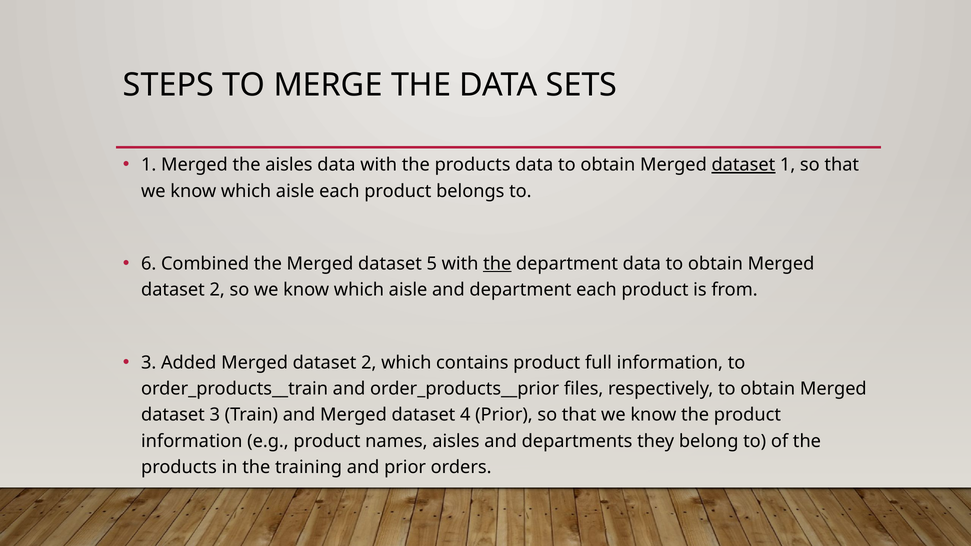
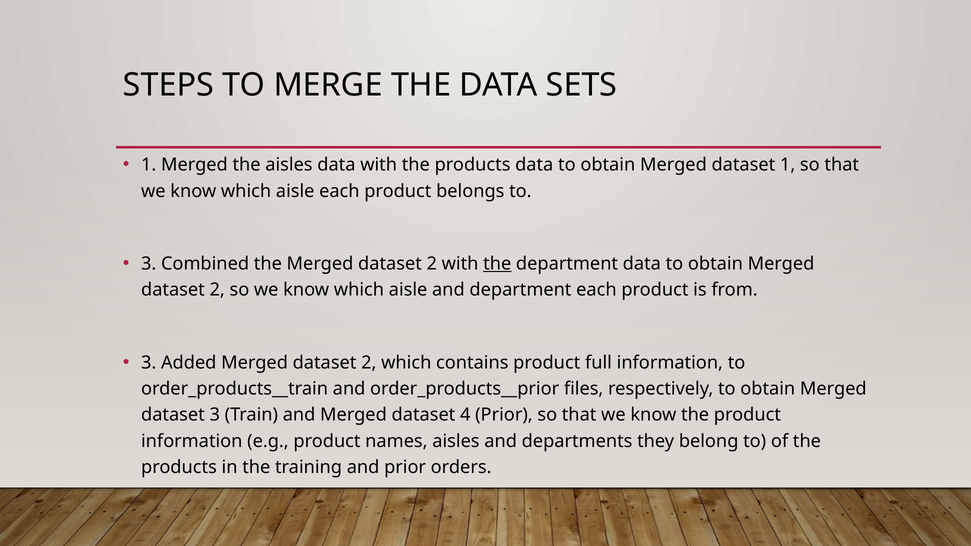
dataset underline: present -> none (743, 165)
6: 6 -> 3 (149, 264)
the Merged dataset 5: 5 -> 2 (432, 264)
